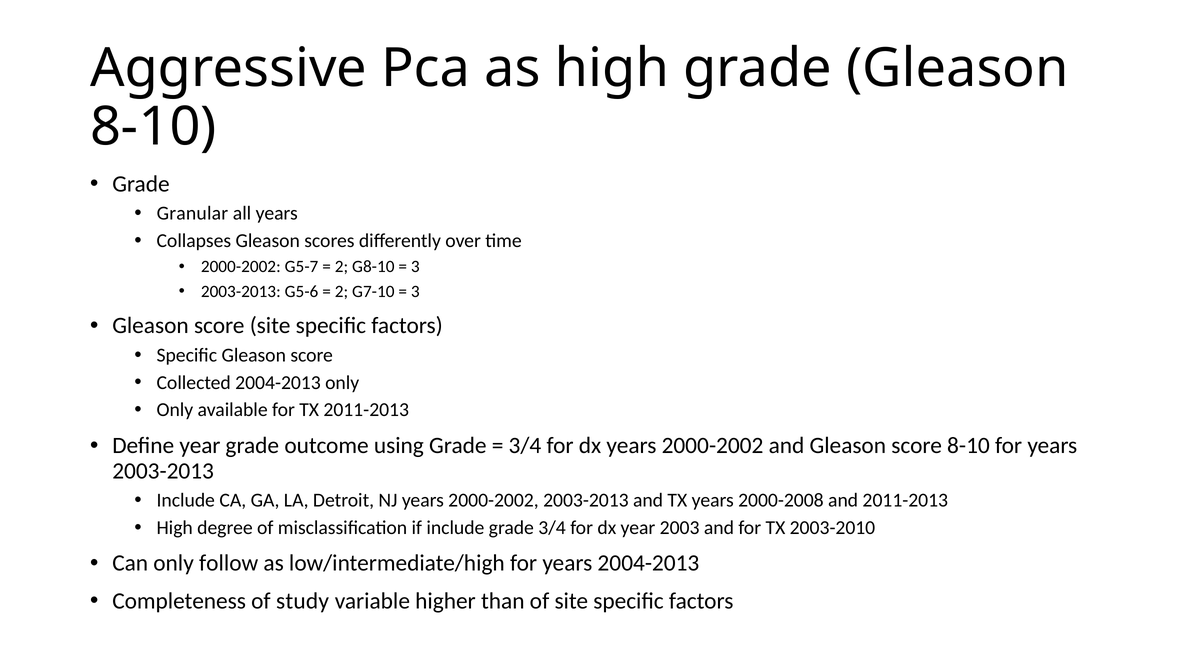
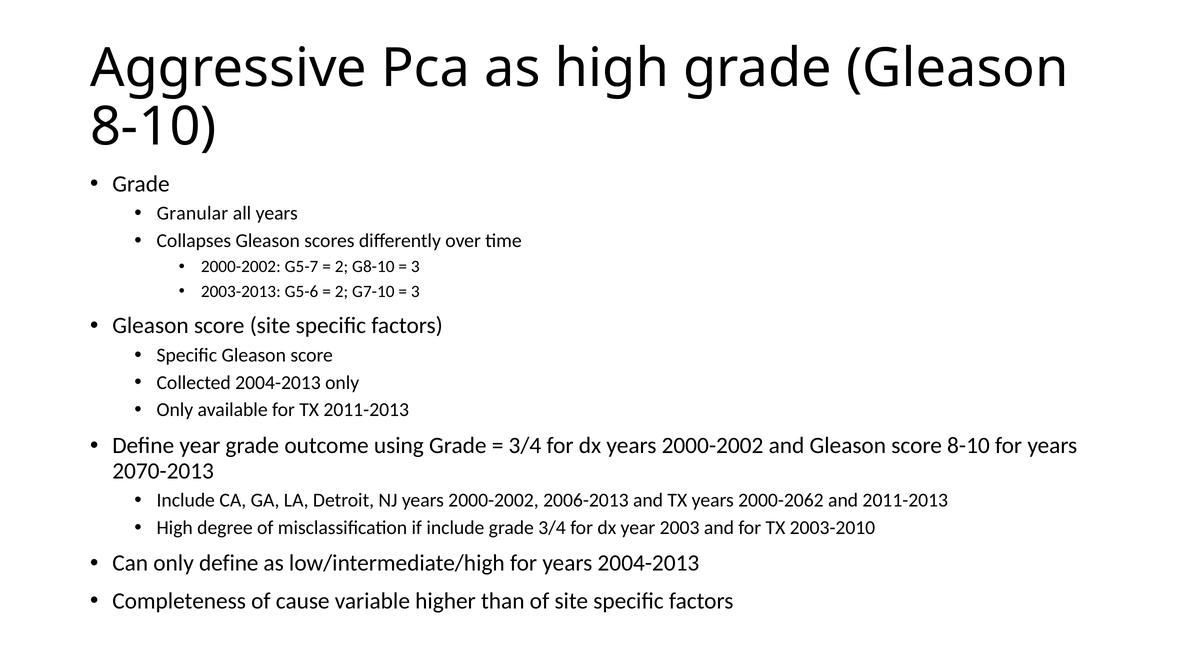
2003-2013: 2003-2013 -> 2070-2013 (163, 471)
2000-2002 2003-2013: 2003-2013 -> 2006-2013 (586, 500)
2000-2008: 2000-2008 -> 2000-2062 (781, 500)
only follow: follow -> define (229, 563)
study: study -> cause (303, 601)
